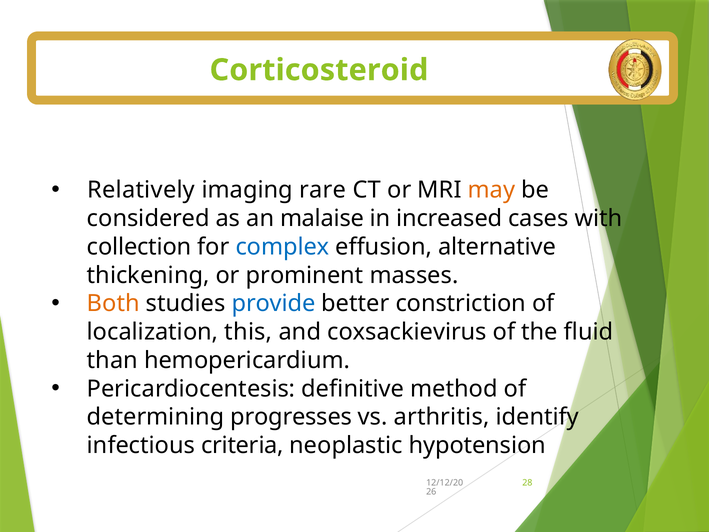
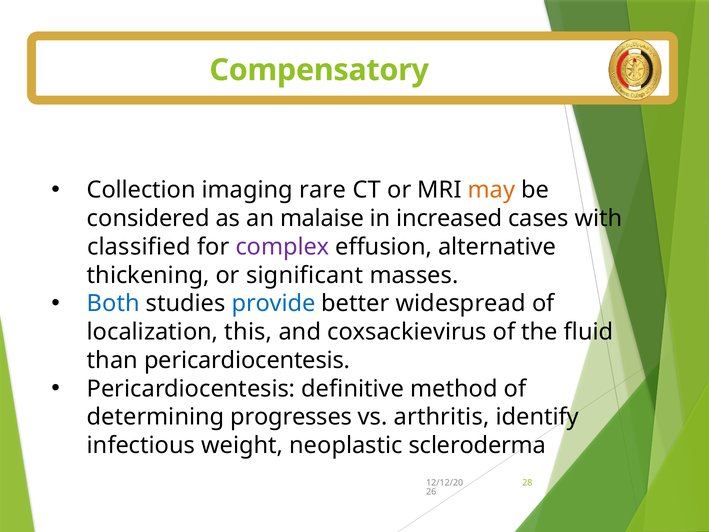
Corticosteroid: Corticosteroid -> Compensatory (319, 70)
Relatively: Relatively -> Collection (141, 190)
collection: collection -> classified (139, 247)
complex colour: blue -> purple (282, 247)
prominent: prominent -> significant (305, 275)
Both colour: orange -> blue (113, 304)
constriction: constriction -> widespread (461, 304)
than hemopericardium: hemopericardium -> pericardiocentesis (247, 360)
criteria: criteria -> weight (242, 445)
hypotension: hypotension -> scleroderma (477, 445)
